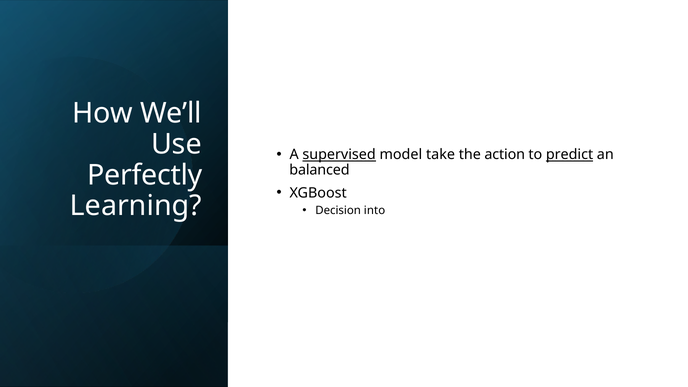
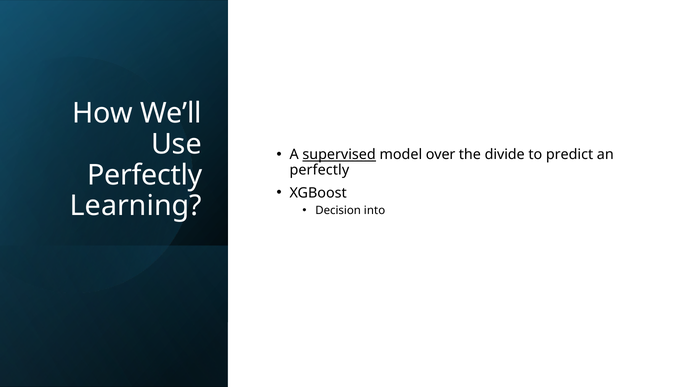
take: take -> over (441, 155)
action: action -> divide (505, 155)
predict underline: present -> none (570, 155)
balanced: balanced -> perfectly (319, 170)
